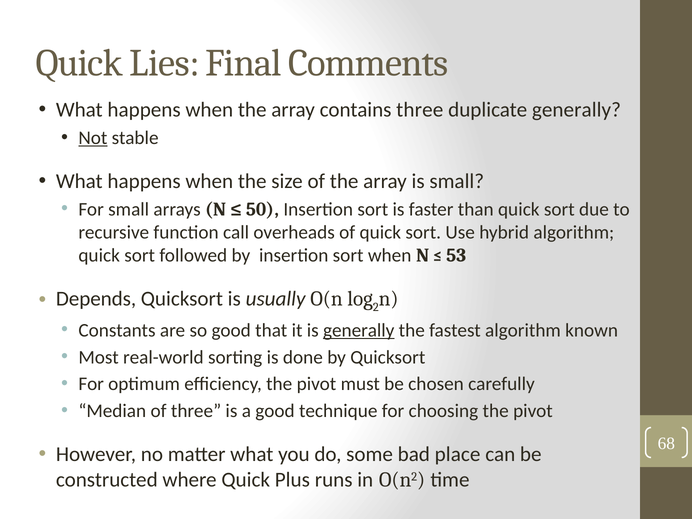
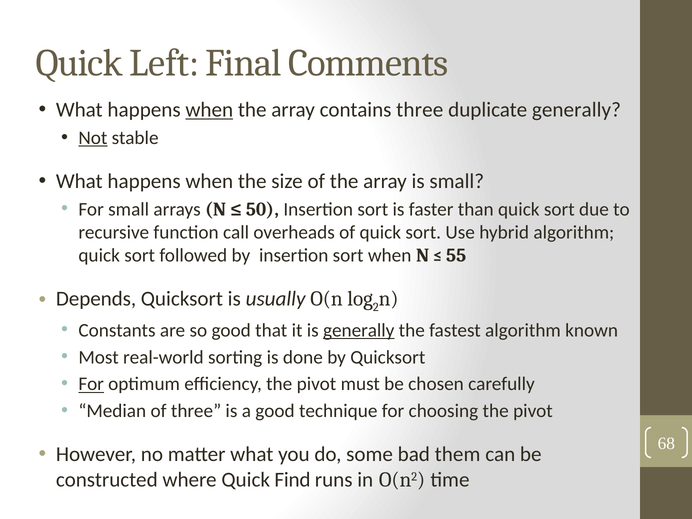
Lies: Lies -> Left (164, 63)
when underline: none -> present (209, 110)
53: 53 -> 55 (456, 255)
For underline: none -> present (91, 384)
place: place -> them (458, 454)
Plus: Plus -> Find (292, 480)
